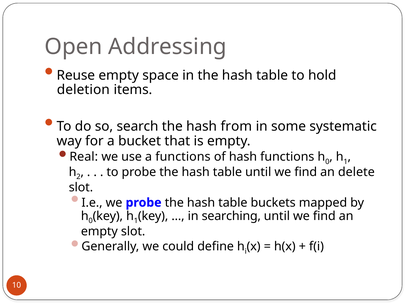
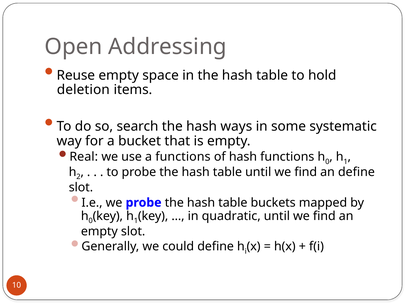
from: from -> ways (236, 126)
an delete: delete -> define (356, 172)
searching: searching -> quadratic (231, 216)
